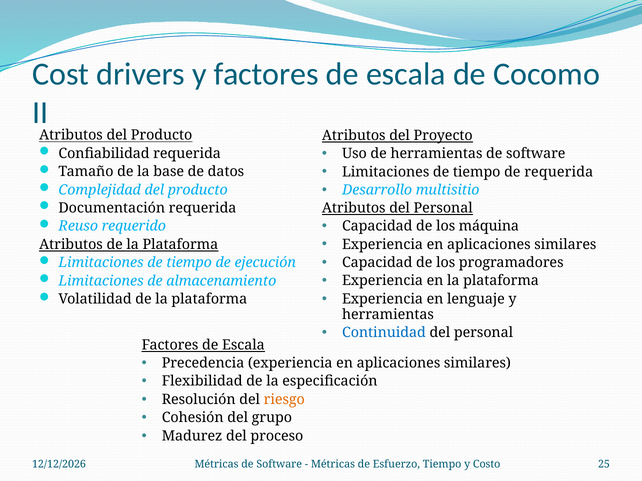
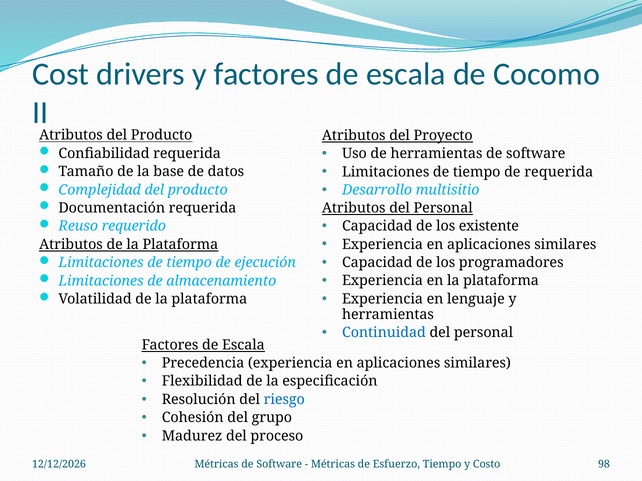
máquina: máquina -> existente (489, 226)
riesgo colour: orange -> blue (284, 400)
25: 25 -> 98 (604, 464)
